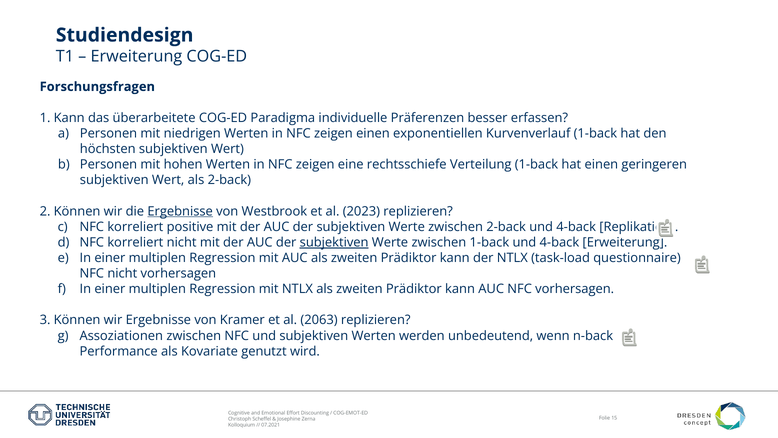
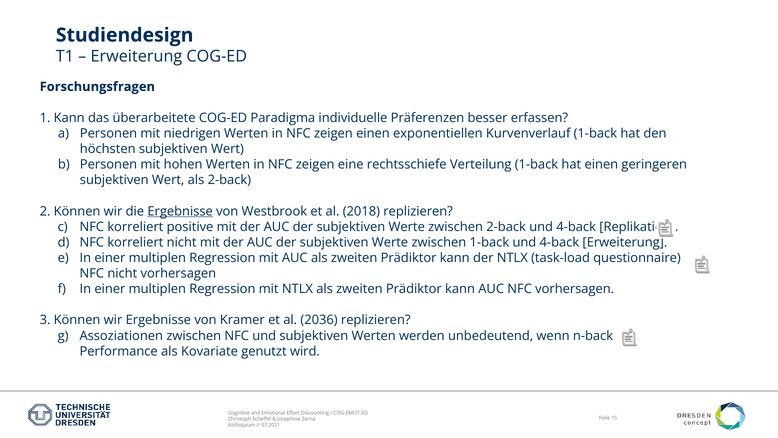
2023: 2023 -> 2018 (361, 211)
subjektiven underline: present -> none (334, 242)
2063: 2063 -> 2036 (319, 320)
